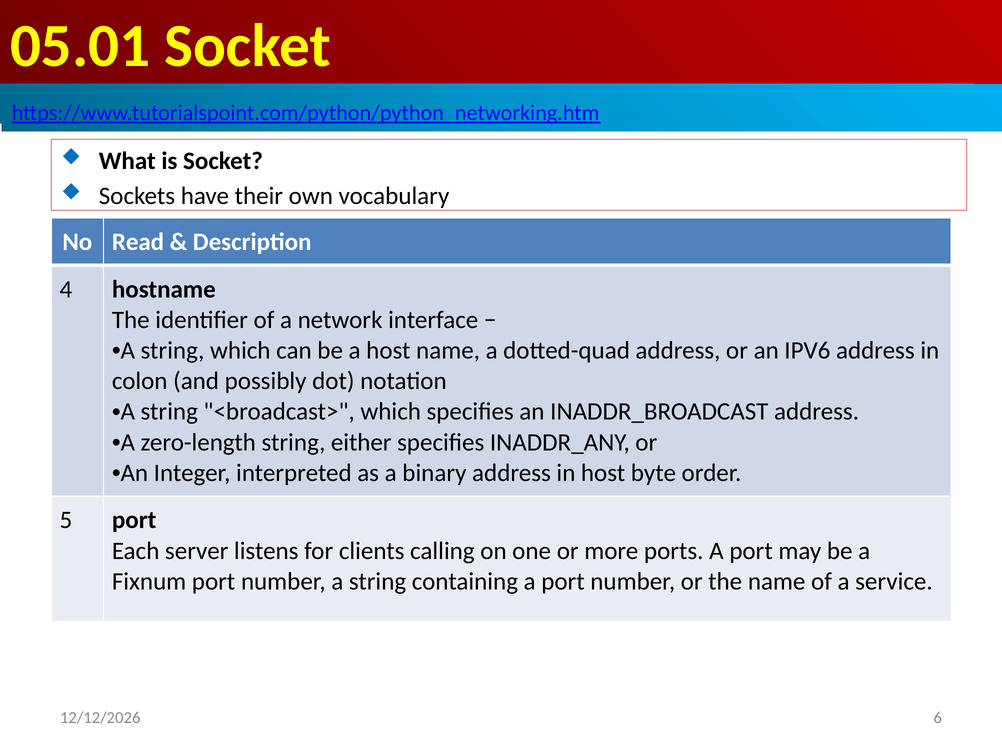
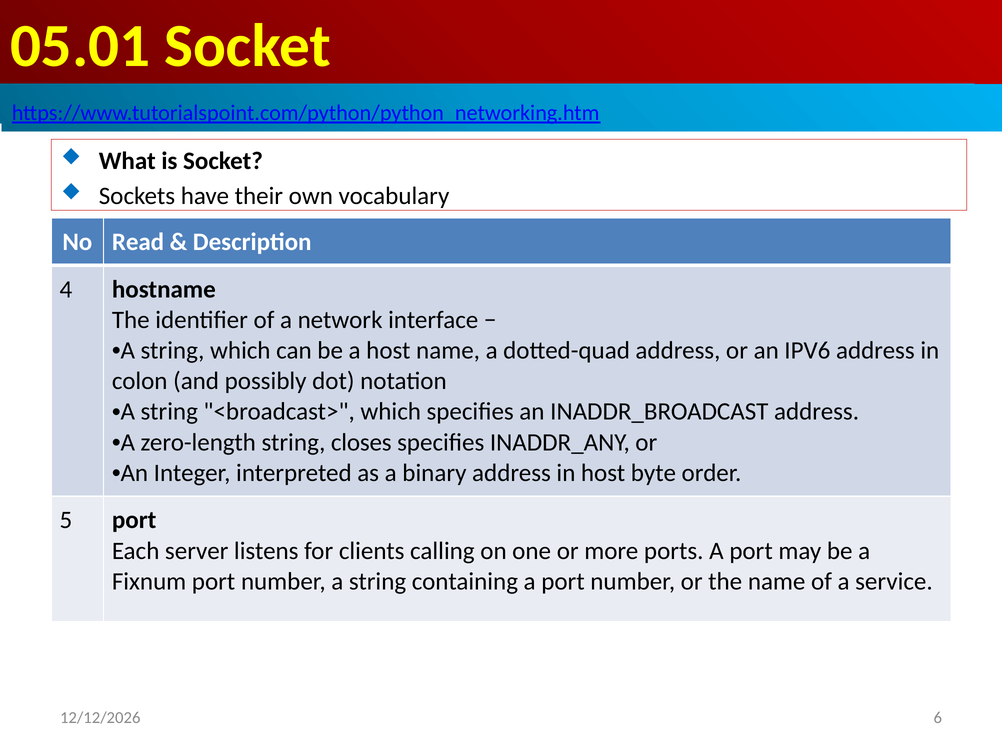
either: either -> closes (361, 442)
